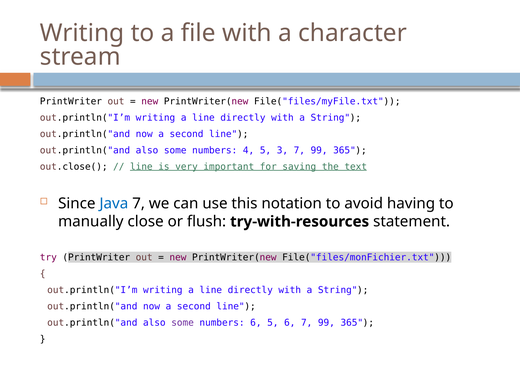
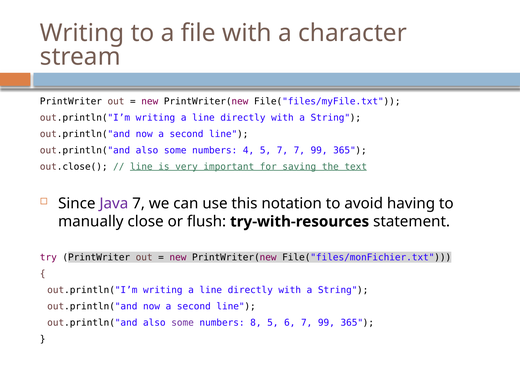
5 3: 3 -> 7 (282, 150)
Java colour: blue -> purple (114, 203)
numbers 6: 6 -> 8 (256, 323)
